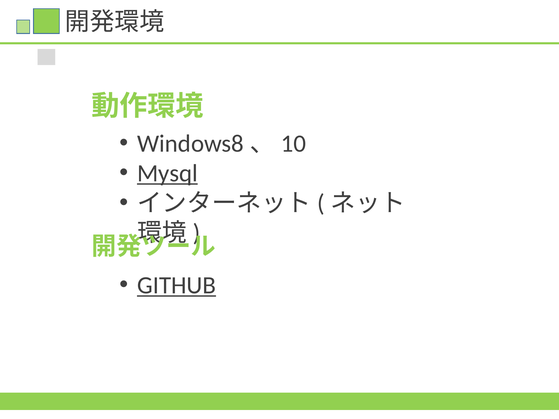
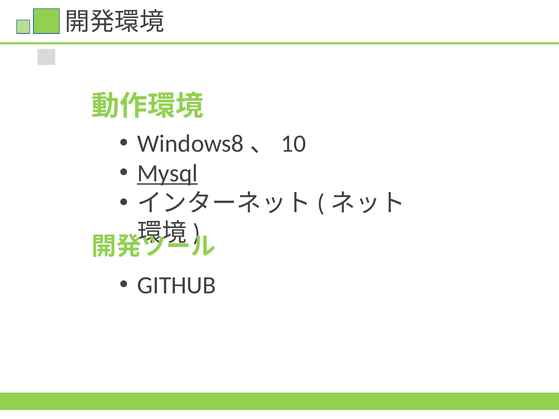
GITHUB underline: present -> none (177, 285)
